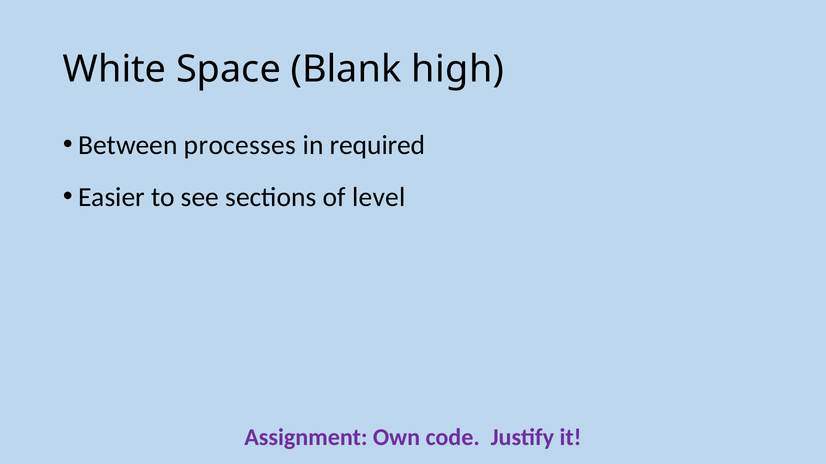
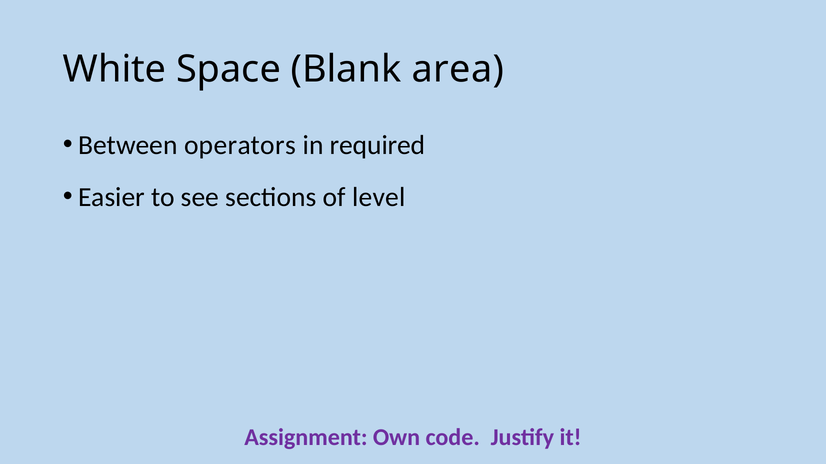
high: high -> area (458, 69)
processes: processes -> operators (240, 145)
